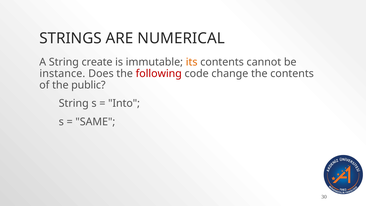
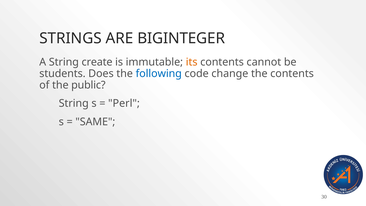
NUMERICAL: NUMERICAL -> BIGINTEGER (181, 38)
instance: instance -> students (62, 73)
following colour: red -> blue (159, 73)
Into: Into -> Perl (124, 103)
